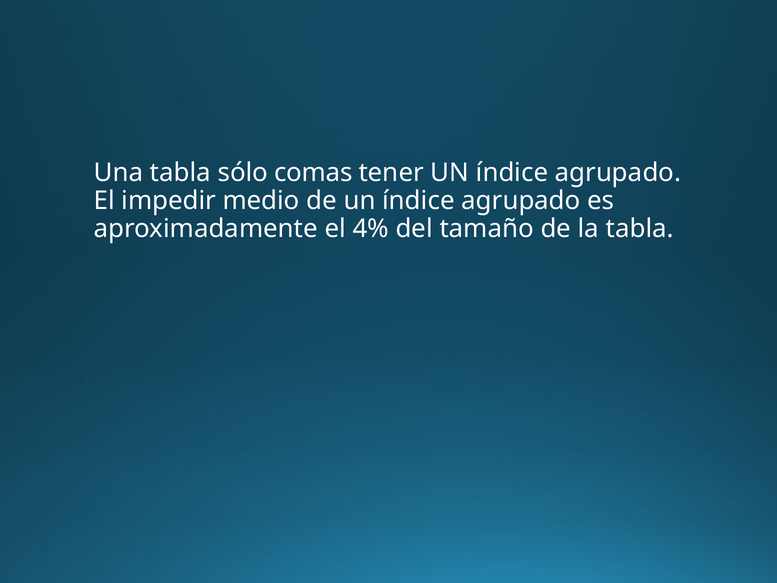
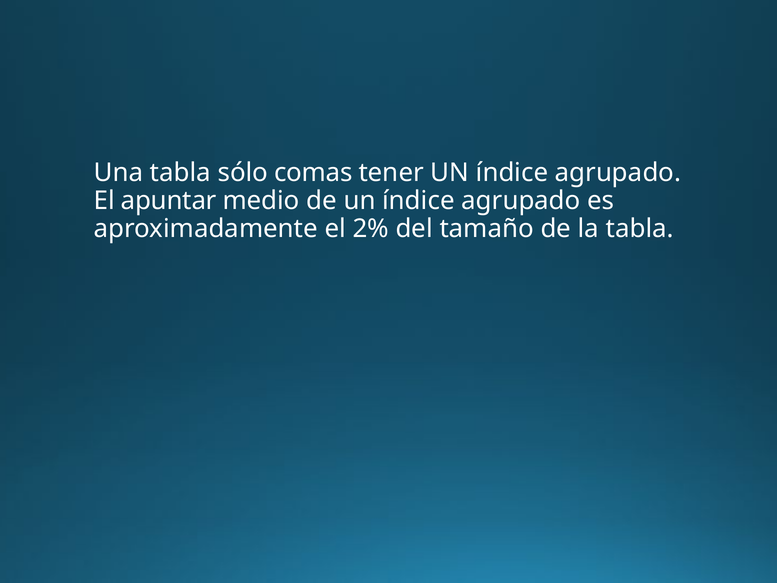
impedir: impedir -> apuntar (169, 201)
4%: 4% -> 2% (371, 229)
